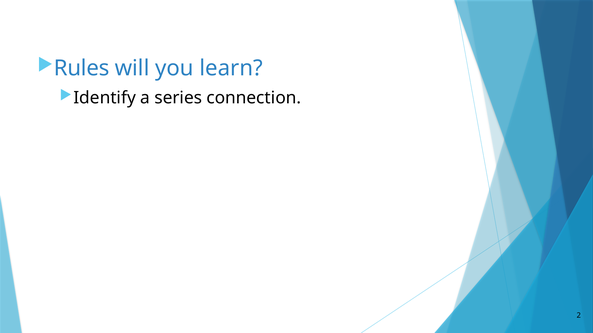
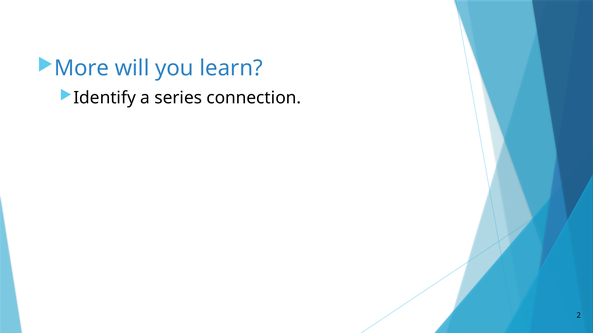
Rules: Rules -> More (82, 68)
